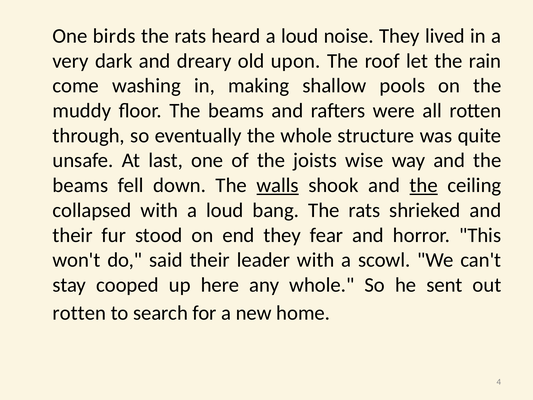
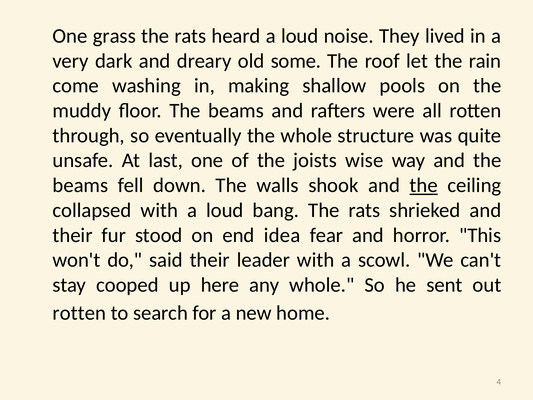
birds: birds -> grass (114, 36)
upon: upon -> some (296, 61)
walls underline: present -> none (278, 185)
end they: they -> idea (282, 235)
